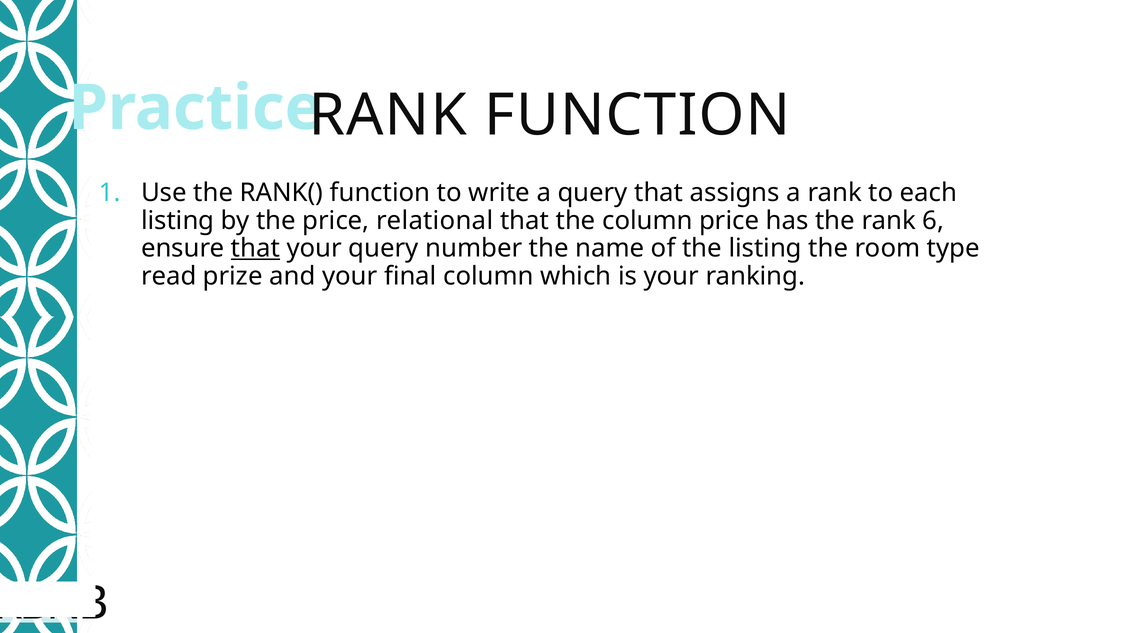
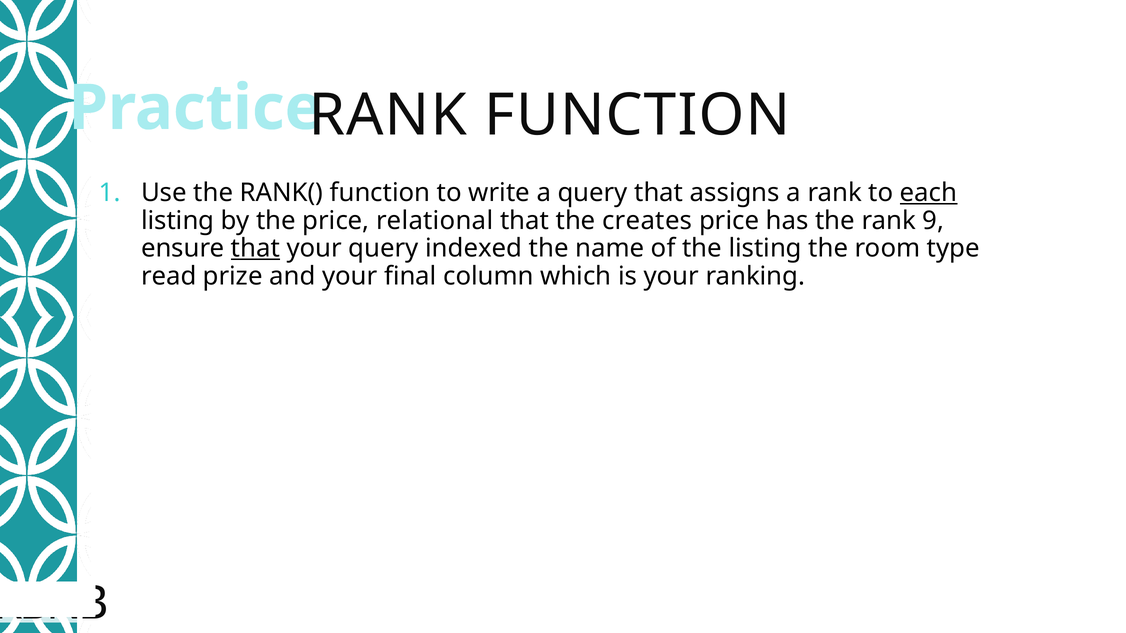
each underline: none -> present (929, 193)
the column: column -> creates (647, 221)
6: 6 -> 9 (933, 221)
number: number -> indexed (474, 249)
